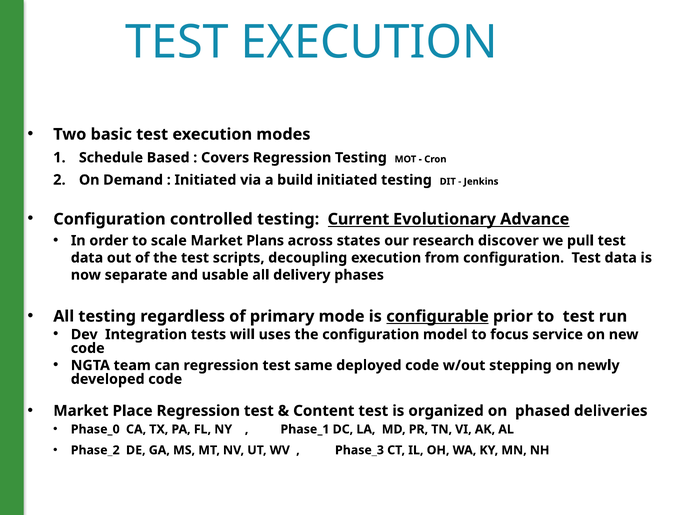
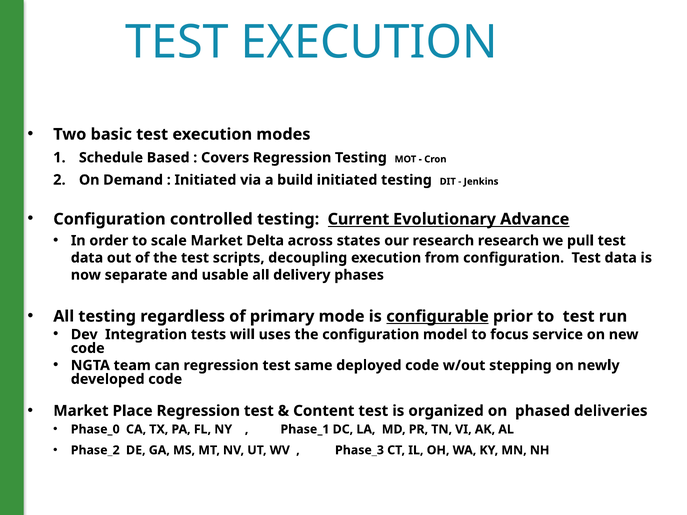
Plans: Plans -> Delta (265, 241)
research discover: discover -> research (508, 241)
